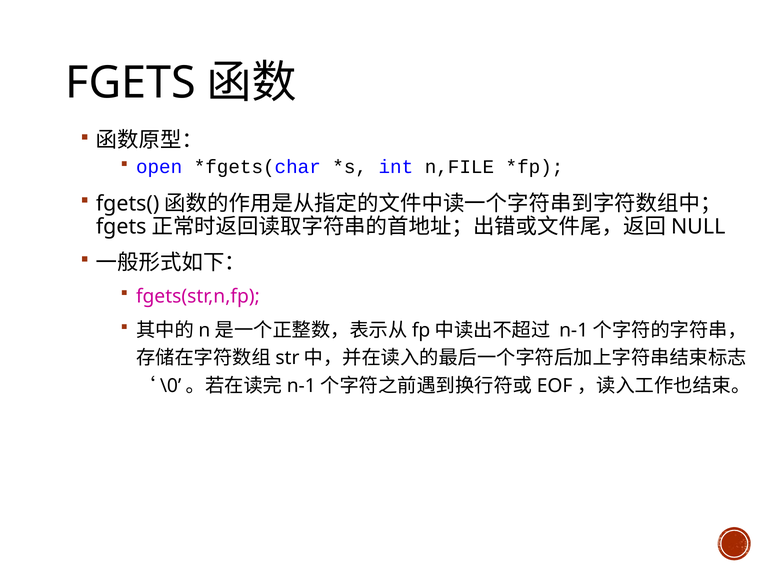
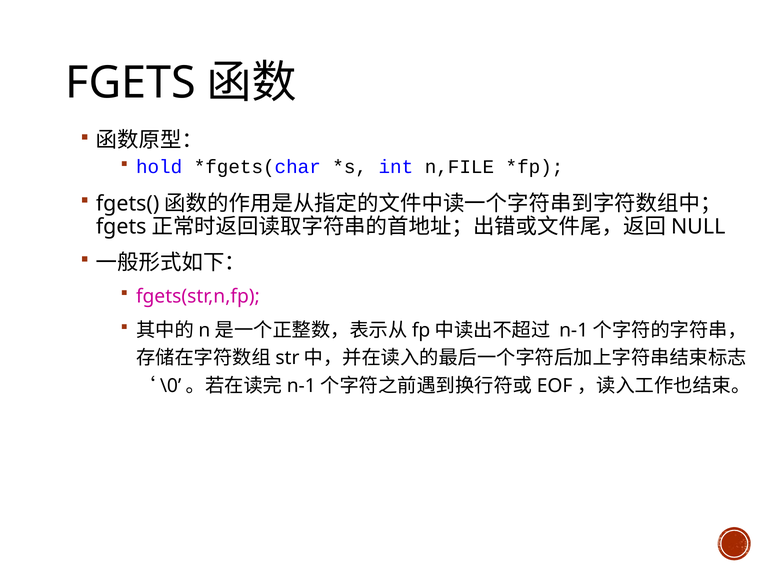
open: open -> hold (159, 167)
